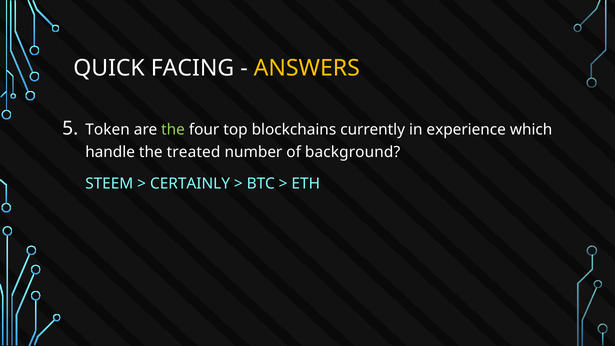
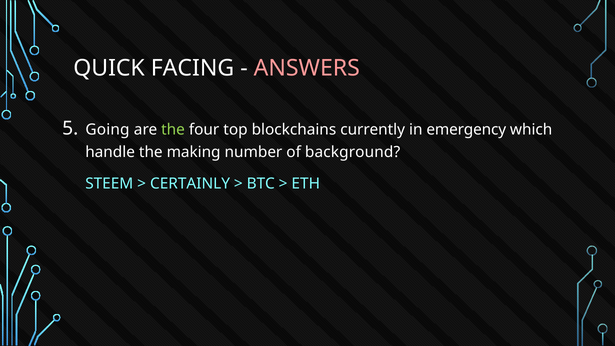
ANSWERS colour: yellow -> pink (307, 68)
Token: Token -> Going (107, 130)
experience: experience -> emergency (466, 130)
treated: treated -> making (194, 152)
